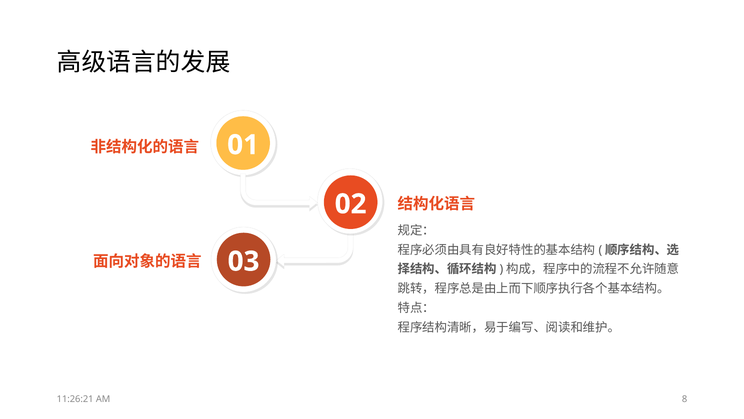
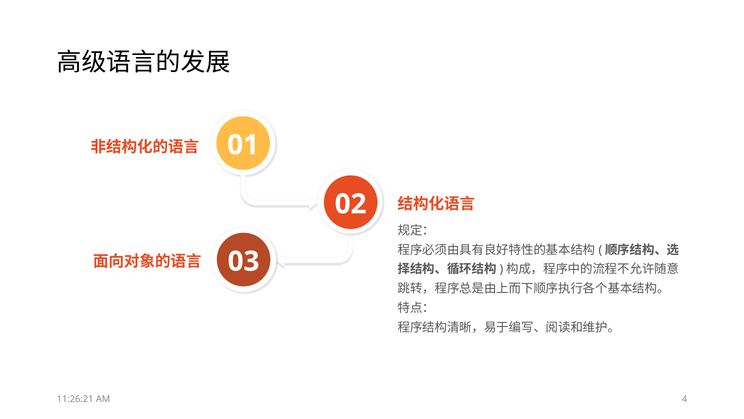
8: 8 -> 4 (685, 399)
